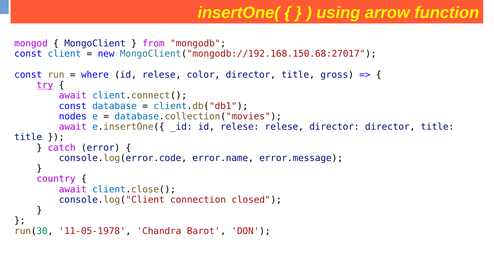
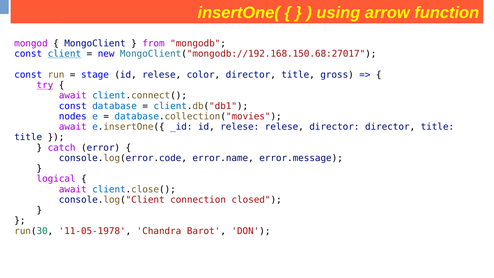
client underline: none -> present (64, 54)
where: where -> stage (95, 75)
country: country -> logical (56, 179)
